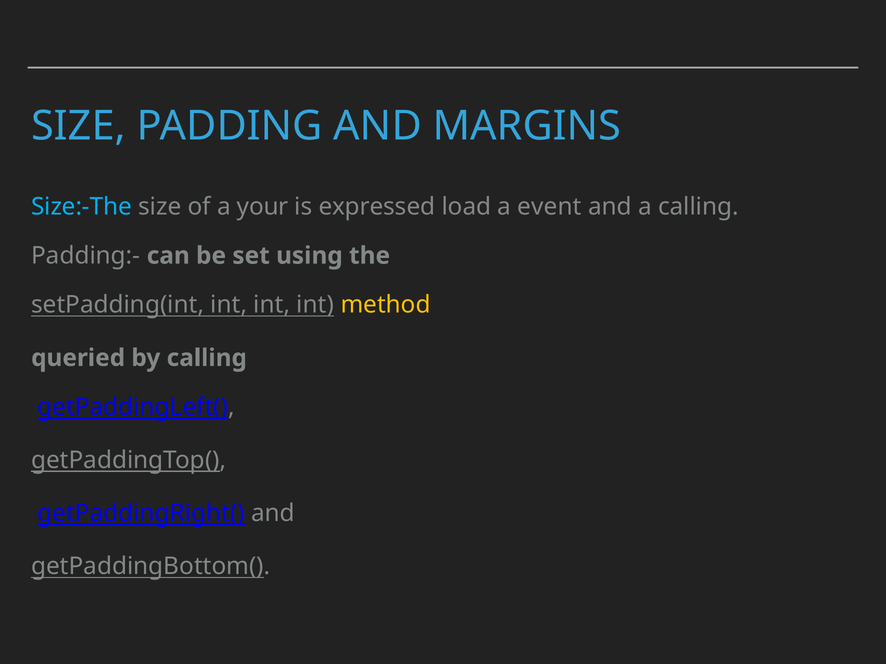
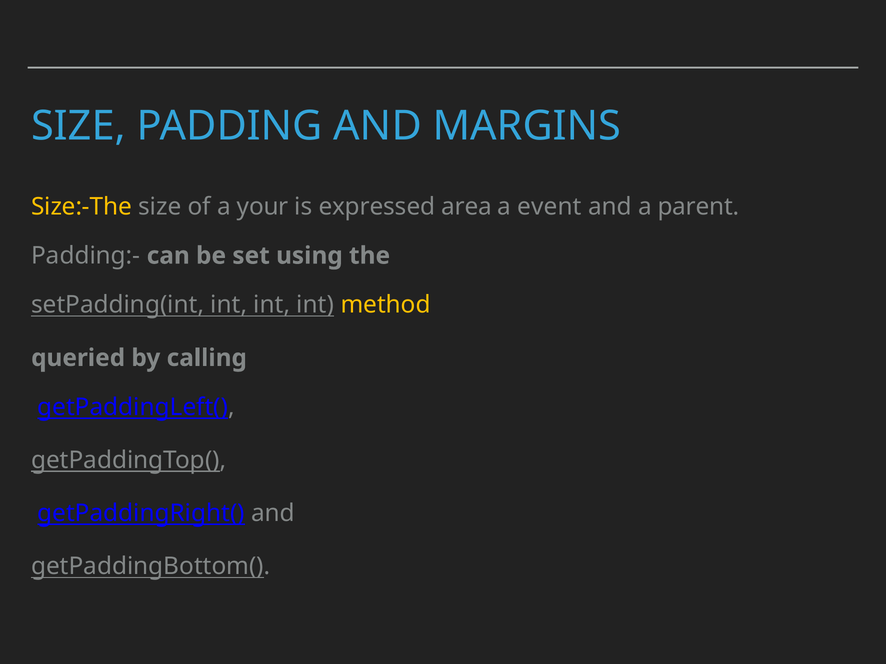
Size:-The colour: light blue -> yellow (82, 207)
load: load -> area (466, 207)
a calling: calling -> parent (698, 207)
